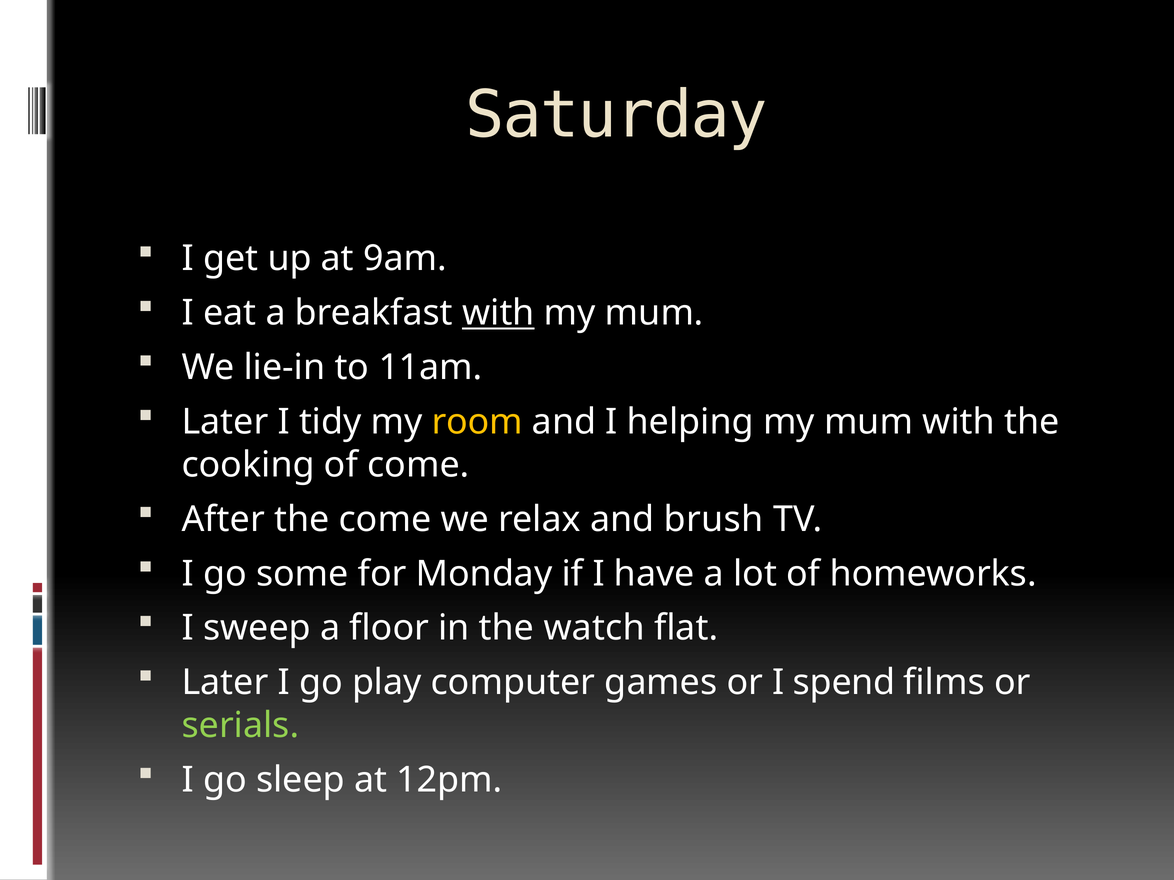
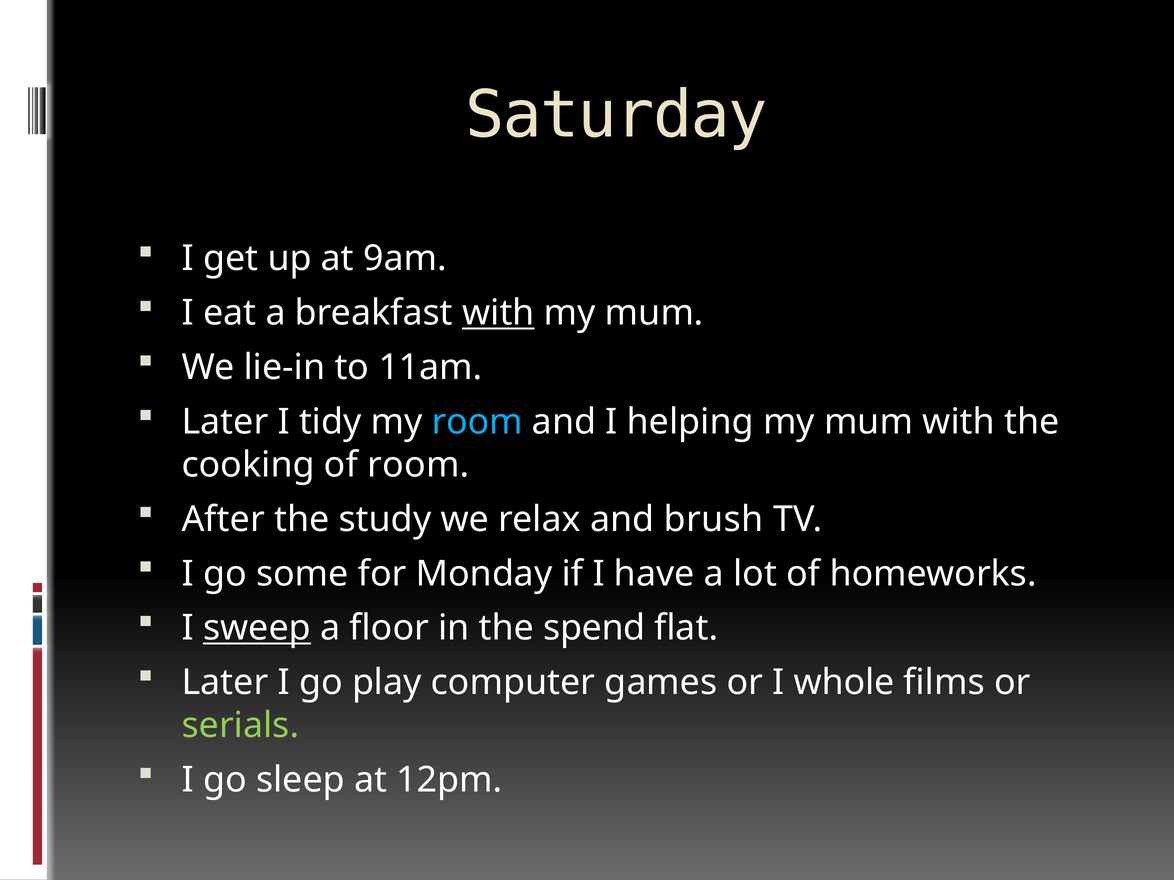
room colour: yellow -> light blue (477, 422)
of come: come -> room (418, 465)
the come: come -> study (385, 520)
sweep underline: none -> present (257, 629)
watch: watch -> spend (594, 629)
spend: spend -> whole (844, 683)
